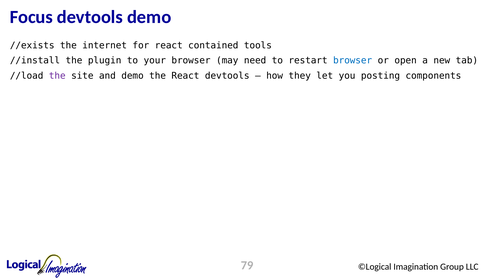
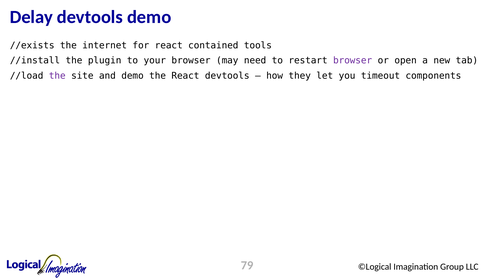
Focus: Focus -> Delay (31, 17)
browser colour: blue -> purple (353, 61)
posting: posting -> timeout (381, 76)
